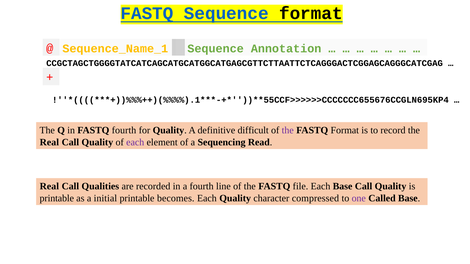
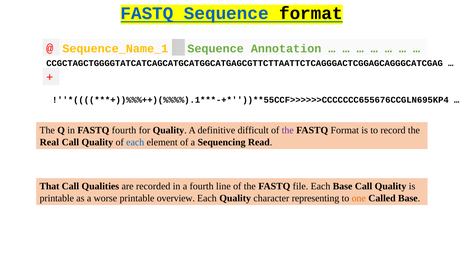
each colour: purple -> blue (135, 142)
Real: Real -> That (49, 187)
initial: initial -> worse (105, 198)
becomes: becomes -> overview (176, 198)
compressed: compressed -> representing (316, 198)
one colour: purple -> orange (359, 198)
